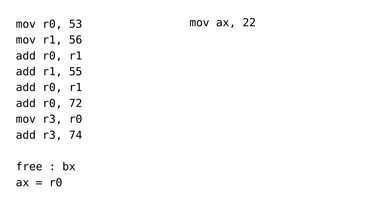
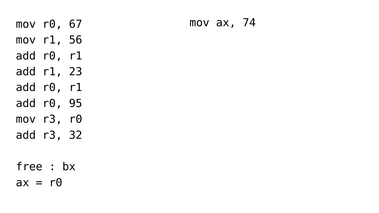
22: 22 -> 74 (249, 23)
53: 53 -> 67 (76, 24)
55: 55 -> 23 (76, 72)
72: 72 -> 95 (76, 104)
74: 74 -> 32 (76, 135)
